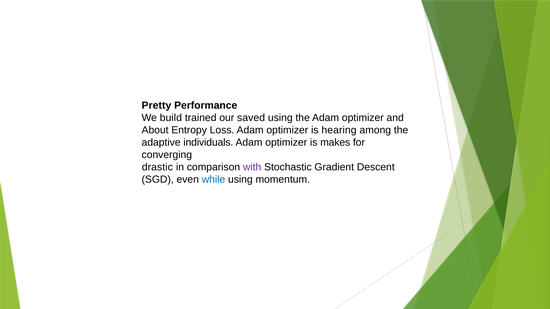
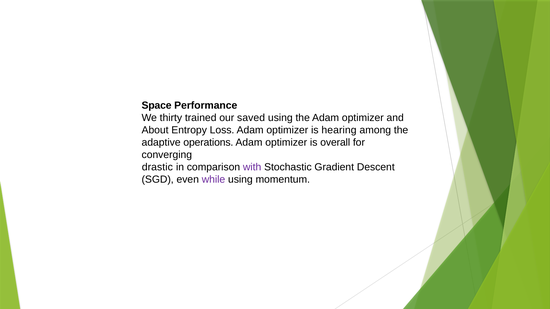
Pretty: Pretty -> Space (157, 105)
build: build -> thirty (171, 118)
individuals: individuals -> operations (208, 143)
makes: makes -> overall (335, 143)
while colour: blue -> purple (213, 180)
